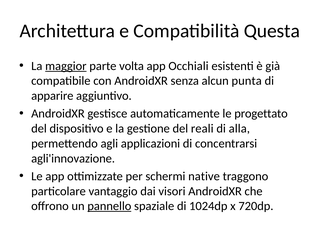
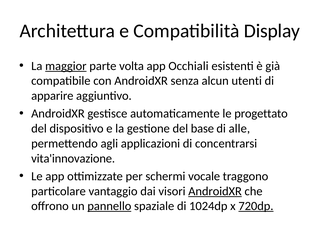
Questa: Questa -> Display (272, 31)
punta: punta -> utenti (247, 81)
reali: reali -> base (202, 129)
alla: alla -> alle (239, 129)
agli'innovazione: agli'innovazione -> vita'innovazione (73, 158)
native: native -> vocale (204, 176)
AndroidXR underline: none -> present (215, 191)
720dp underline: none -> present (256, 206)
